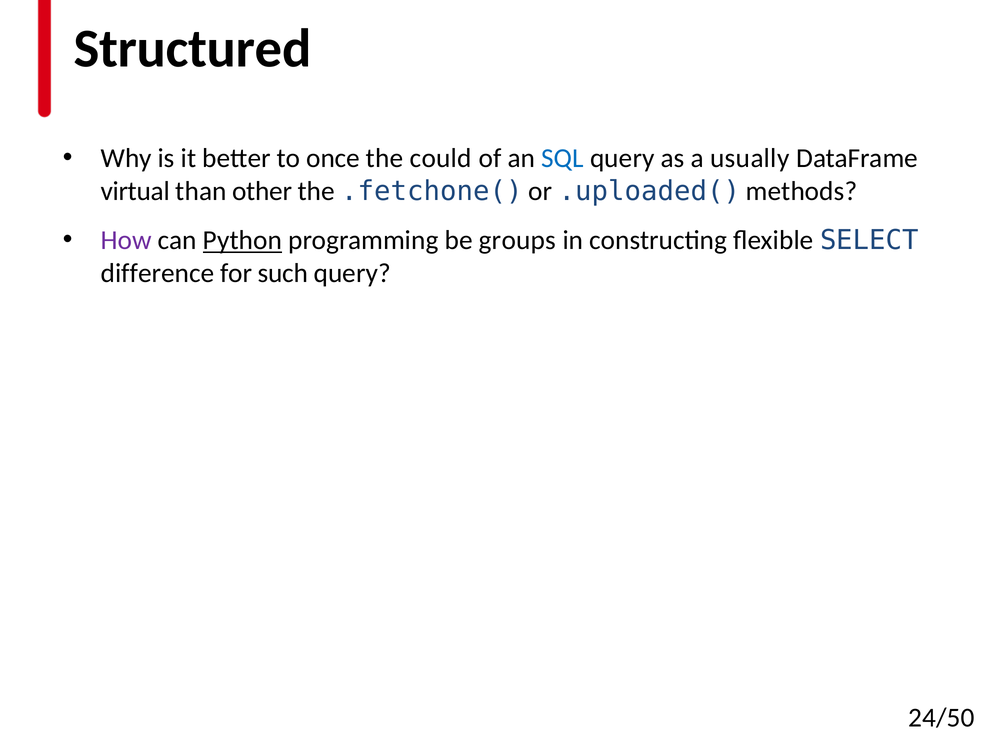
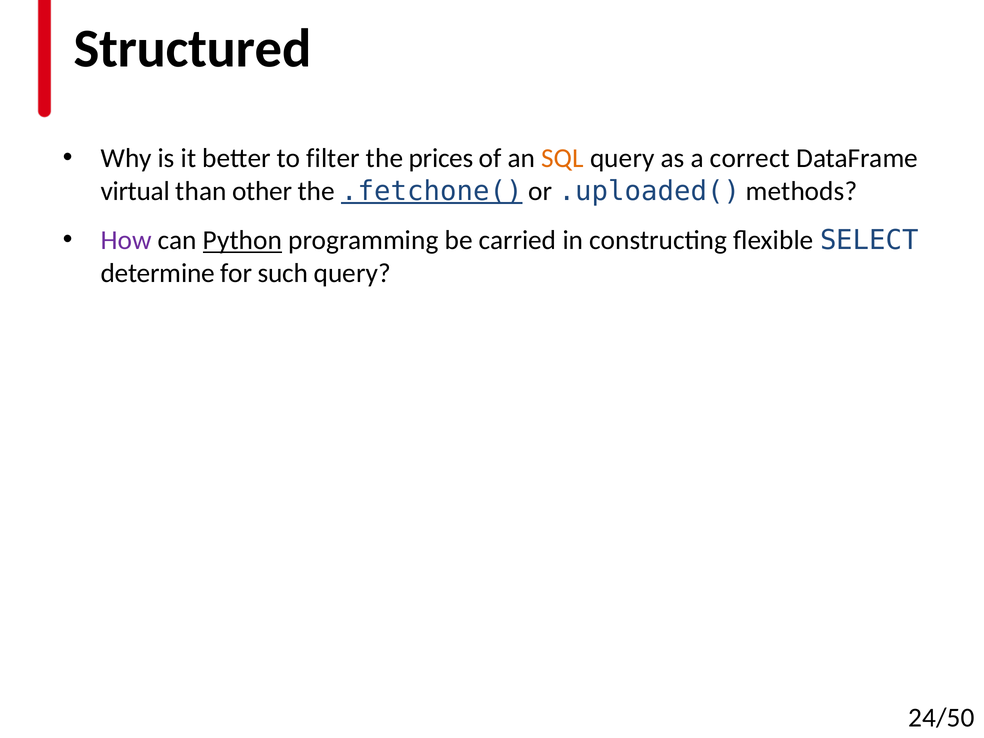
once: once -> filter (333, 158)
could: could -> prices (441, 158)
SQL colour: blue -> orange (563, 158)
usually: usually -> correct (750, 158)
.fetchone( underline: none -> present (432, 191)
groups: groups -> carried (518, 240)
difference: difference -> determine (158, 273)
